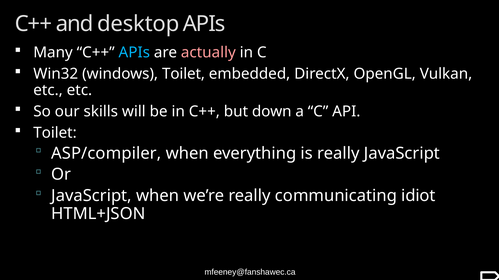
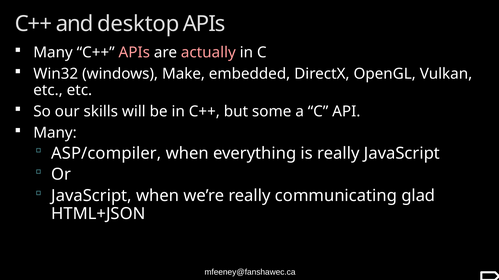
APIs colour: light blue -> pink (134, 53)
windows Toilet: Toilet -> Make (183, 74)
down: down -> some (272, 112)
Toilet: Toilet -> Many (55, 133)
idiot: idiot -> glad (418, 196)
